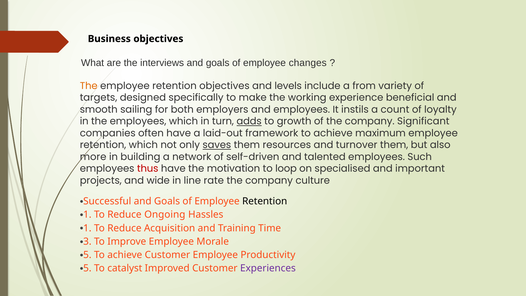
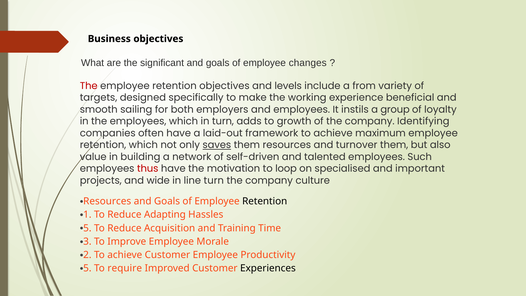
interviews: interviews -> significant (162, 63)
The colour: orange -> red (89, 86)
count: count -> group (395, 109)
adds underline: present -> none (249, 121)
Significant: Significant -> Identifying (423, 121)
more: more -> value (93, 157)
line rate: rate -> turn (214, 180)
Successful: Successful -> Resources (107, 201)
Ongoing: Ongoing -> Adapting (165, 215)
1: 1 -> 5 (87, 228)
5: 5 -> 2 (87, 255)
catalyst: catalyst -> require (125, 268)
Experiences colour: purple -> black (268, 268)
